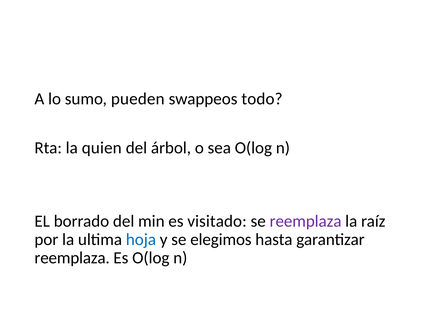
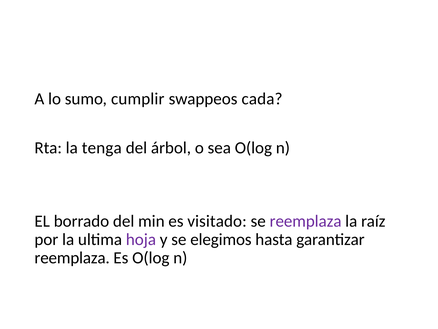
pueden: pueden -> cumplir (138, 99)
todo: todo -> cada (262, 99)
quien: quien -> tenga (102, 148)
hoja colour: blue -> purple (141, 239)
